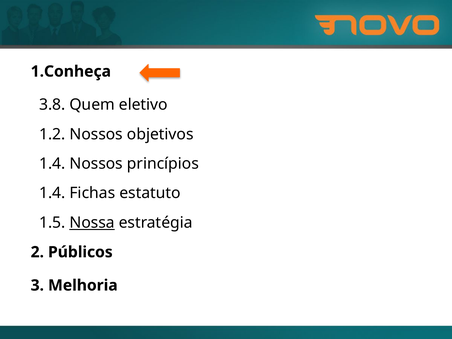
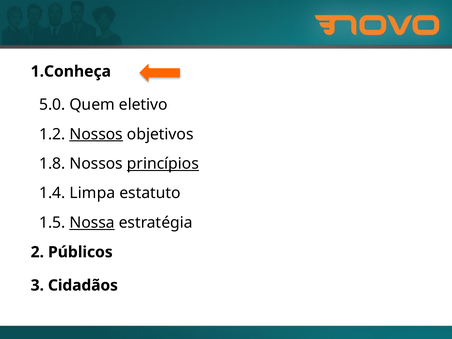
3.8: 3.8 -> 5.0 (52, 105)
Nossos underline: none -> present (96, 134)
1.4: 1.4 -> 1.8 (52, 164)
princípios underline: none -> present (163, 164)
Fichas: Fichas -> Limpa (92, 193)
Melhoria: Melhoria -> Cidadãos (83, 285)
